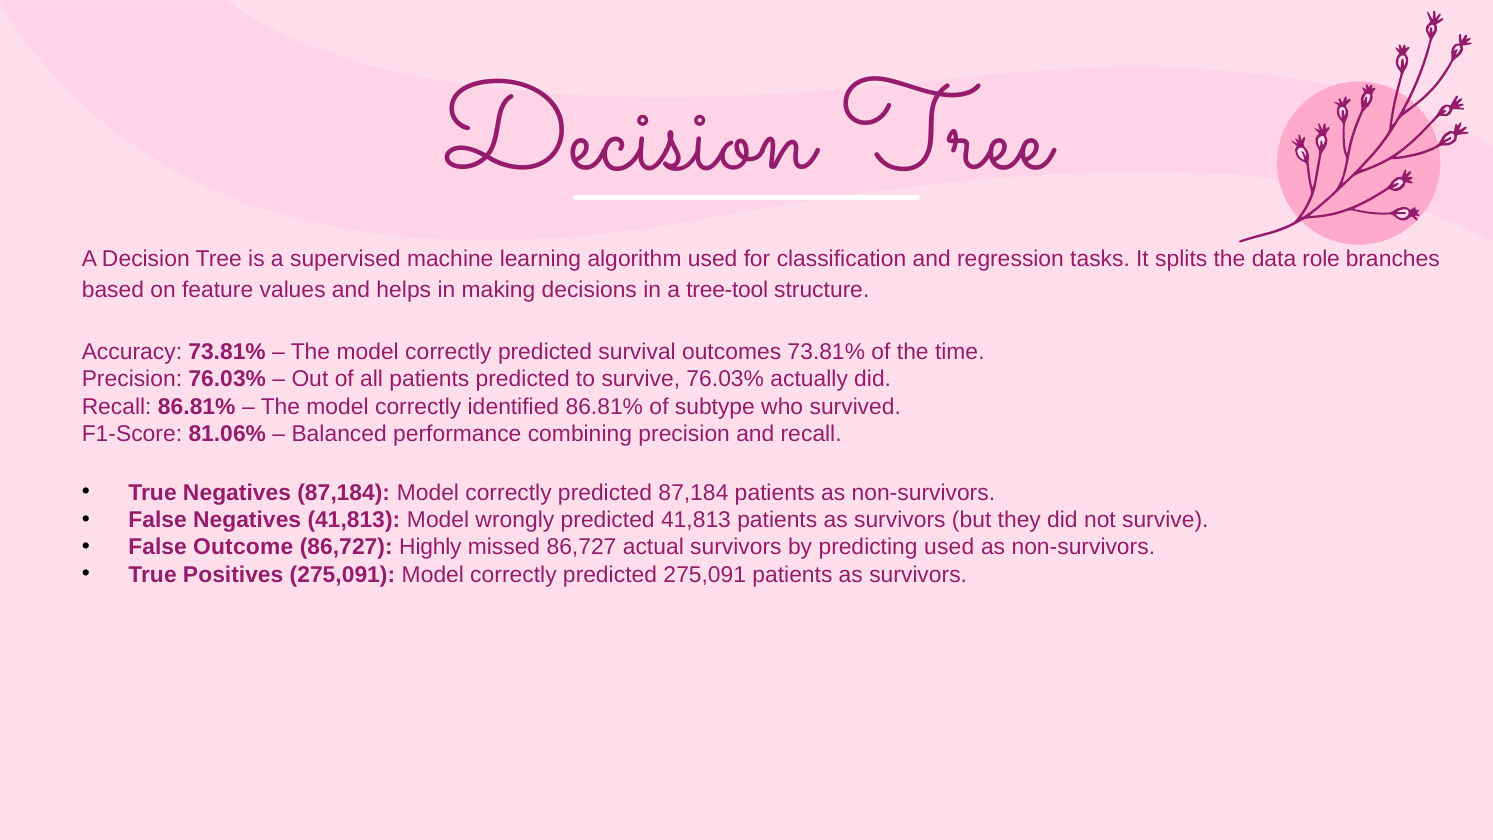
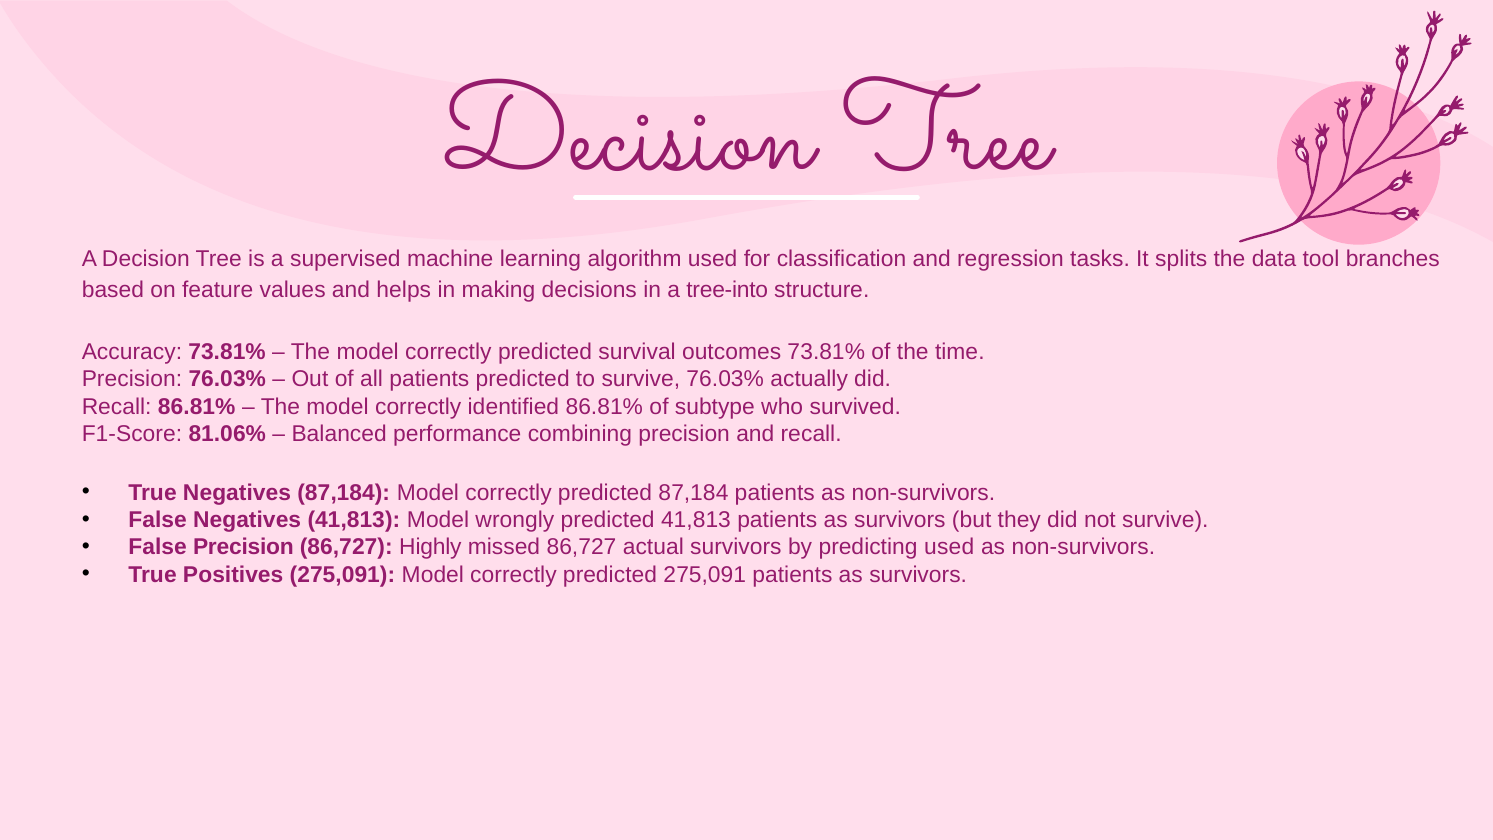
role: role -> tool (1321, 258)
tree-tool: tree-tool -> tree-into (727, 290)
False Outcome: Outcome -> Precision (243, 547)
